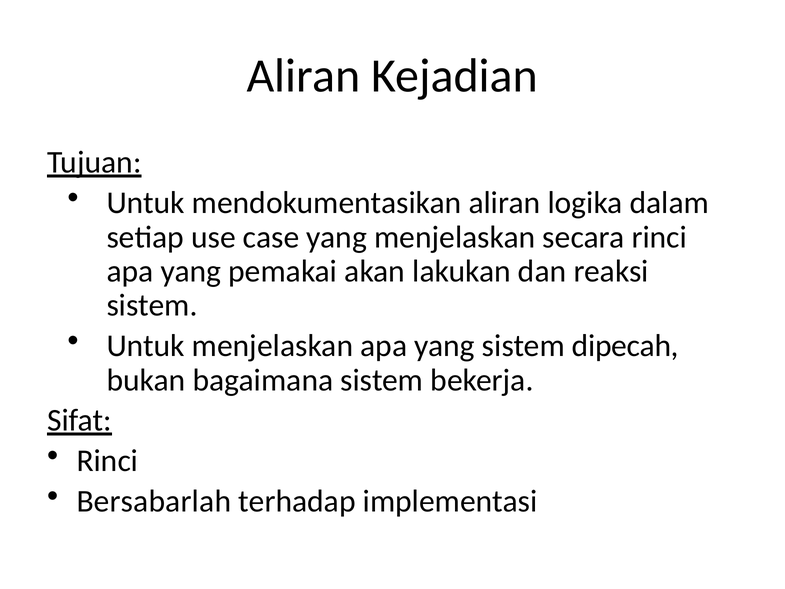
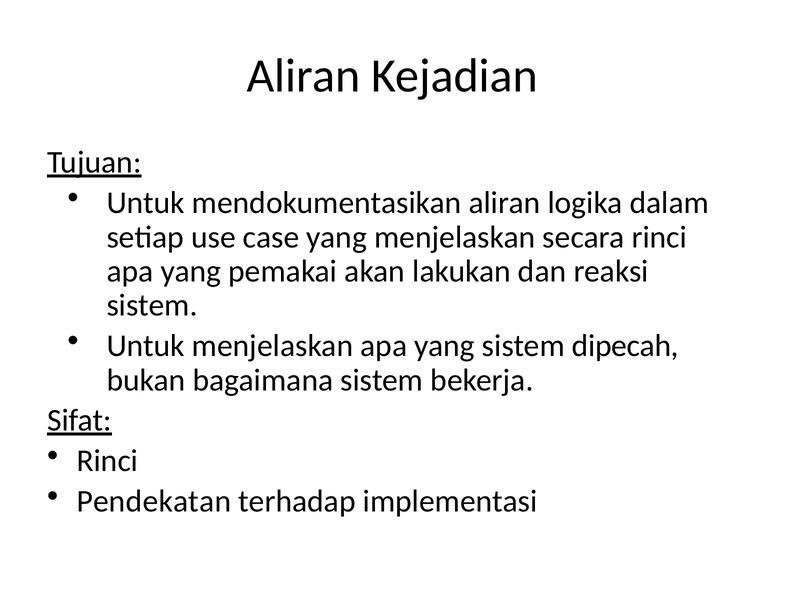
Bersabarlah: Bersabarlah -> Pendekatan (154, 501)
